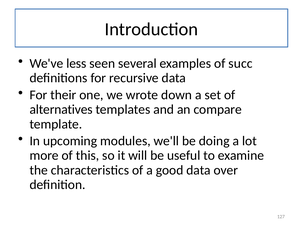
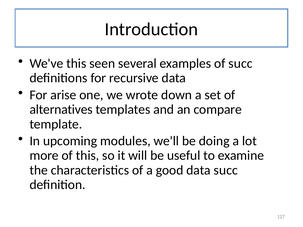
We've less: less -> this (76, 64)
their: their -> arise (63, 95)
data over: over -> succ (226, 170)
